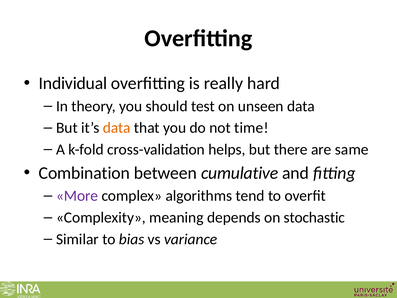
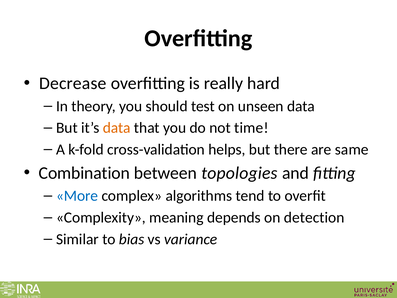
Individual: Individual -> Decrease (73, 83)
cumulative: cumulative -> topologies (239, 173)
More colour: purple -> blue (77, 196)
stochastic: stochastic -> detection (314, 217)
